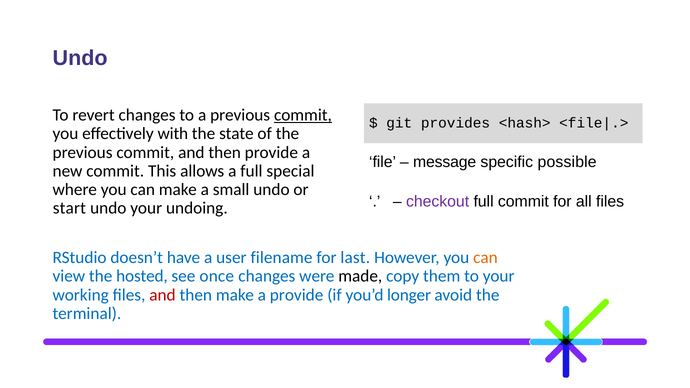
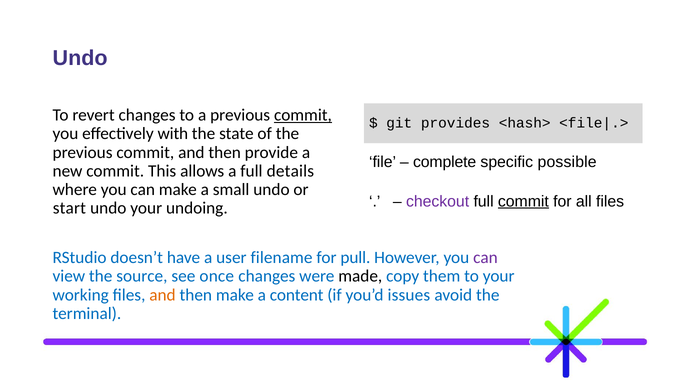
message: message -> complete (445, 162)
special: special -> details (290, 171)
commit underline: none -> present (523, 201)
last: last -> pull (355, 258)
can colour: orange -> purple (485, 258)
hosted: hosted -> source (142, 276)
and colour: red -> orange (162, 295)
a provide: provide -> content (297, 295)
longer: longer -> issues (409, 295)
